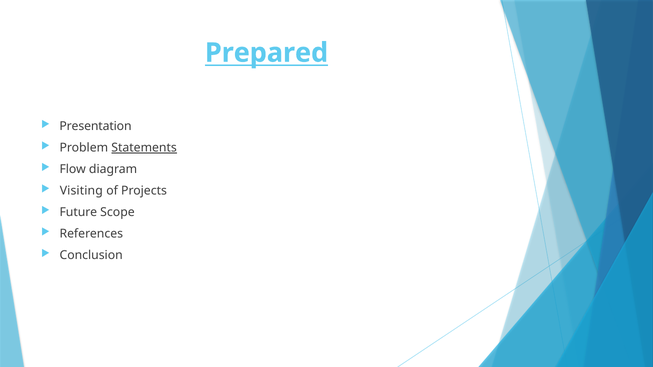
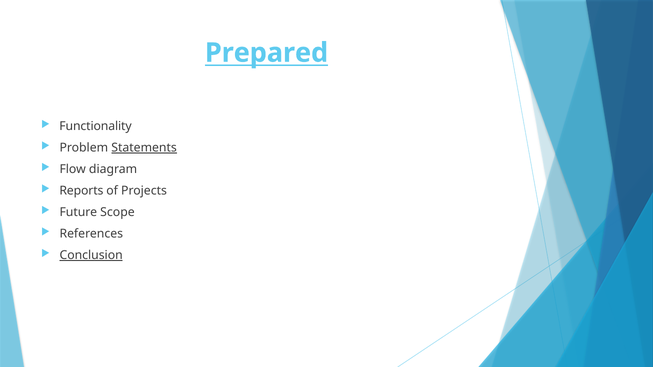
Presentation: Presentation -> Functionality (95, 126)
Visiting: Visiting -> Reports (81, 191)
Conclusion underline: none -> present (91, 255)
